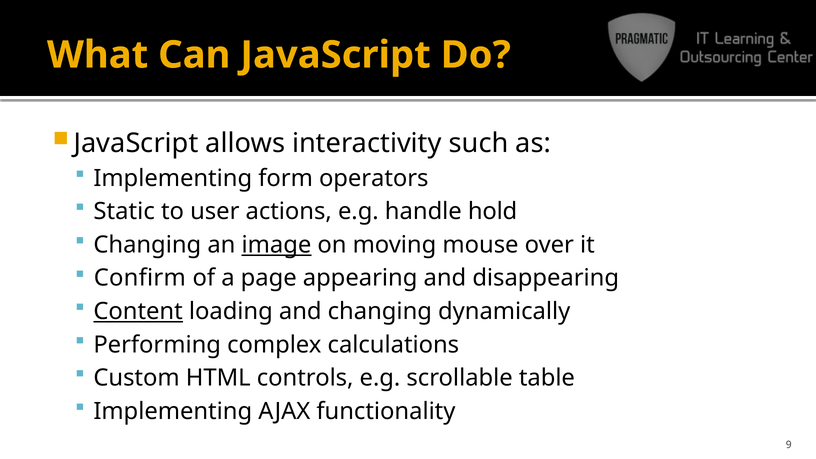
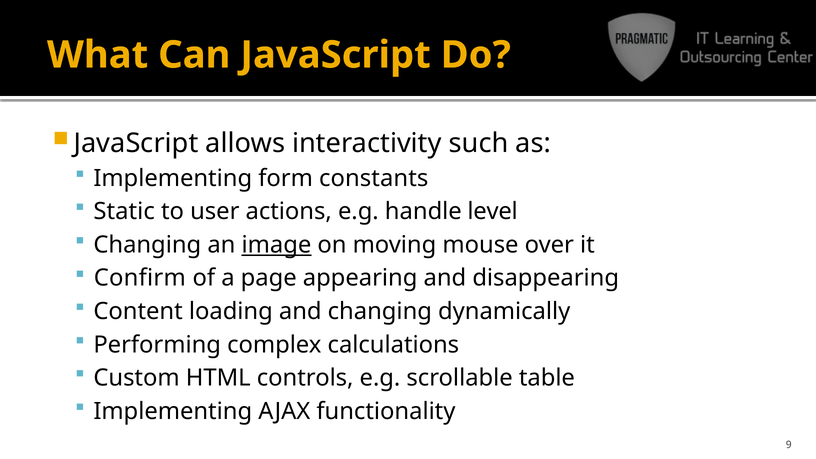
operators: operators -> constants (374, 178)
hold: hold -> level (493, 212)
Content underline: present -> none (138, 311)
